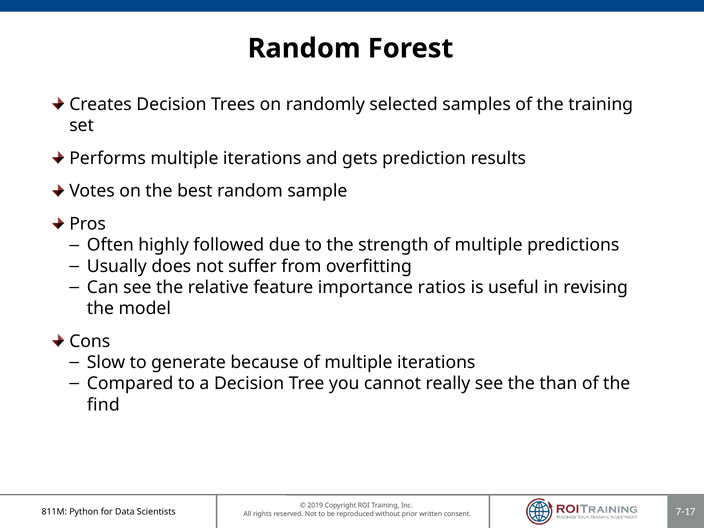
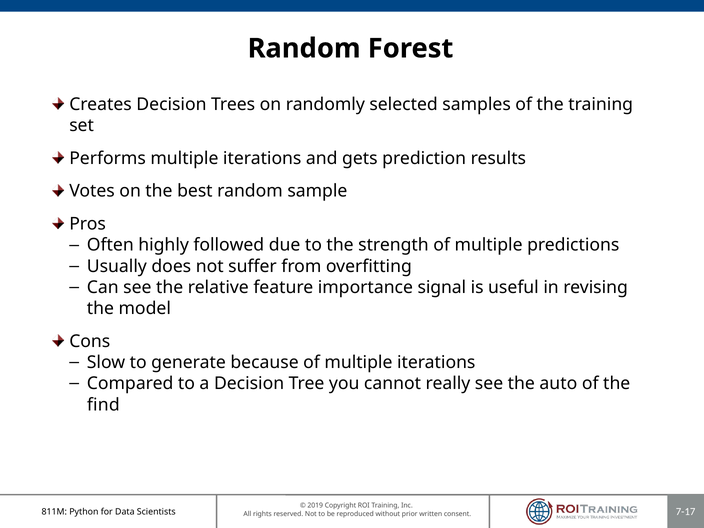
ratios: ratios -> signal (442, 287)
than: than -> auto (558, 384)
